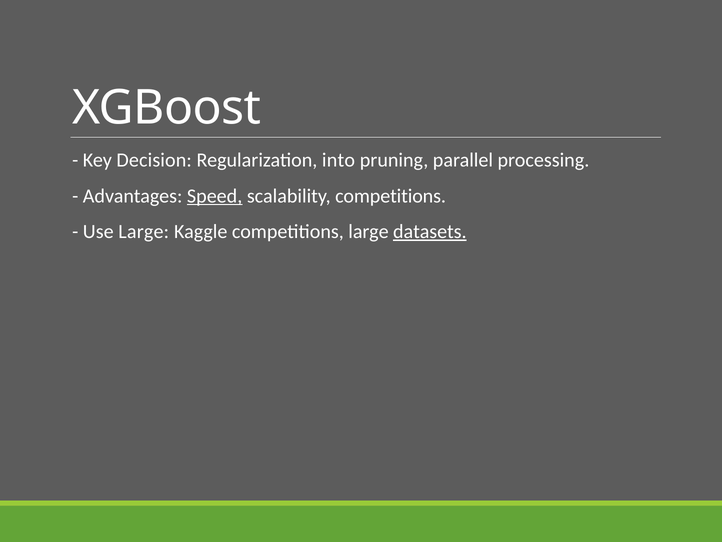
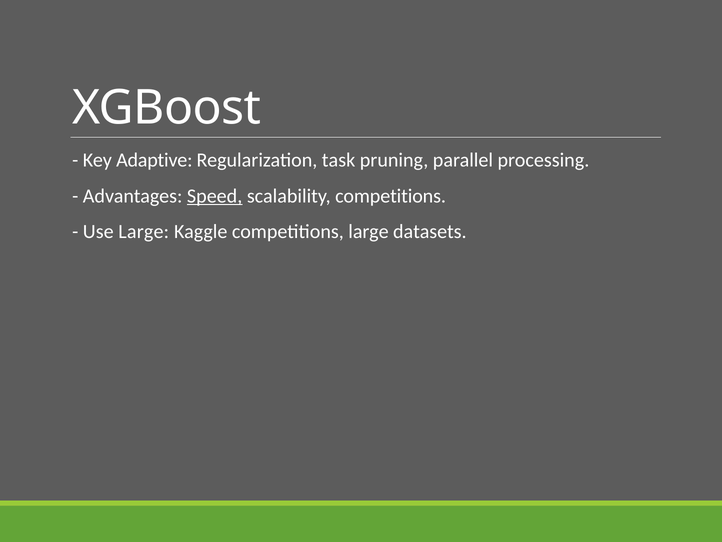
Decision: Decision -> Adaptive (154, 160)
into: into -> task (339, 160)
datasets underline: present -> none (430, 231)
